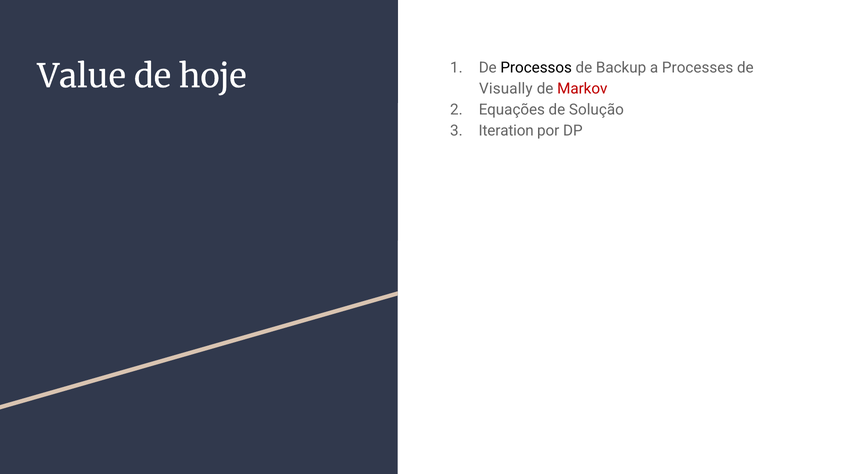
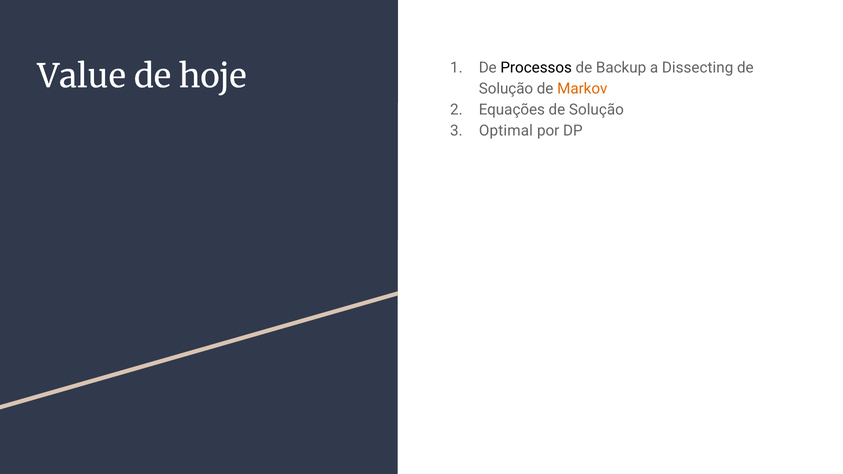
Processes: Processes -> Dissecting (698, 68)
Visually: Visually -> Solução (506, 89)
Markov colour: red -> orange (582, 89)
Iteration: Iteration -> Optimal (506, 131)
